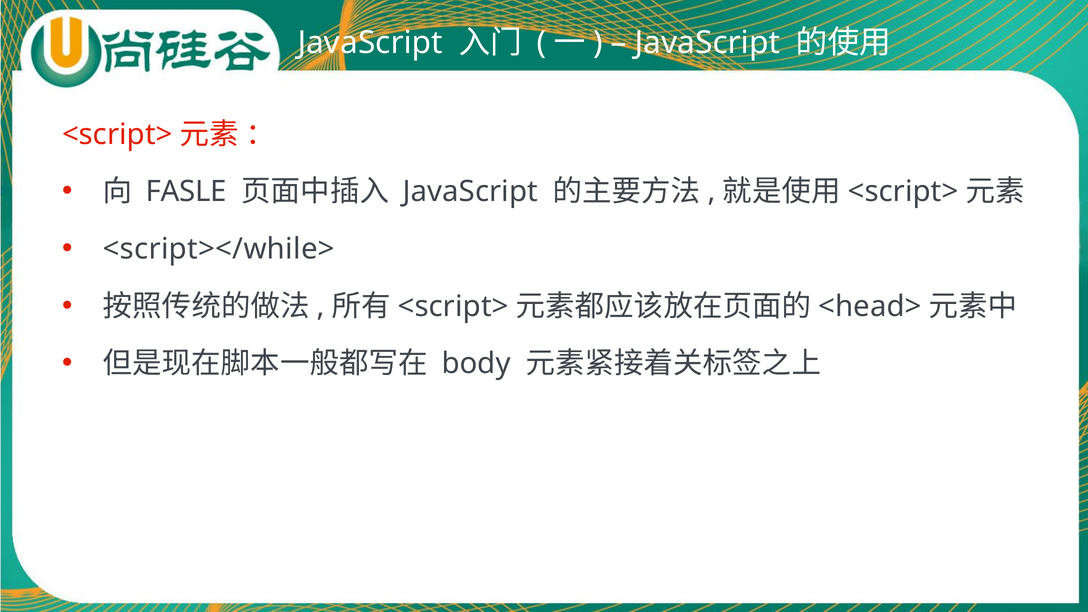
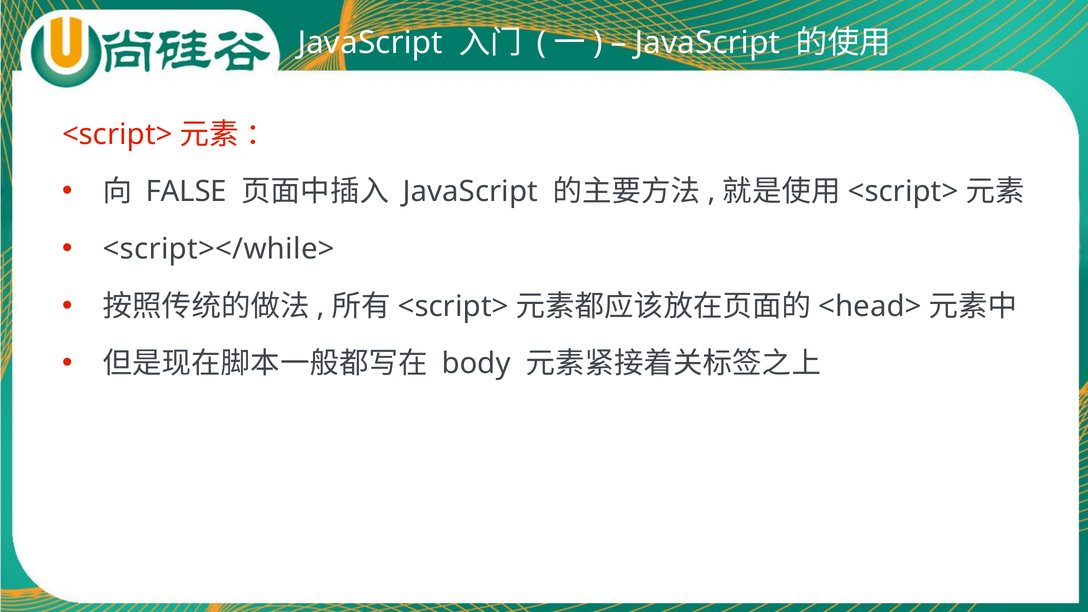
FASLE: FASLE -> FALSE (186, 192)
